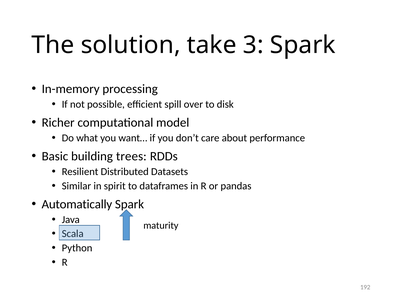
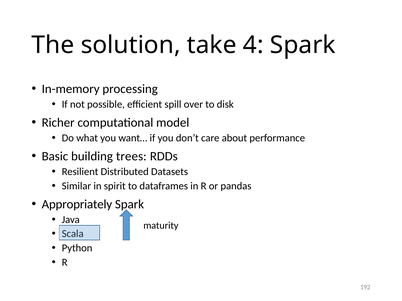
3: 3 -> 4 (253, 45)
Automatically: Automatically -> Appropriately (77, 204)
